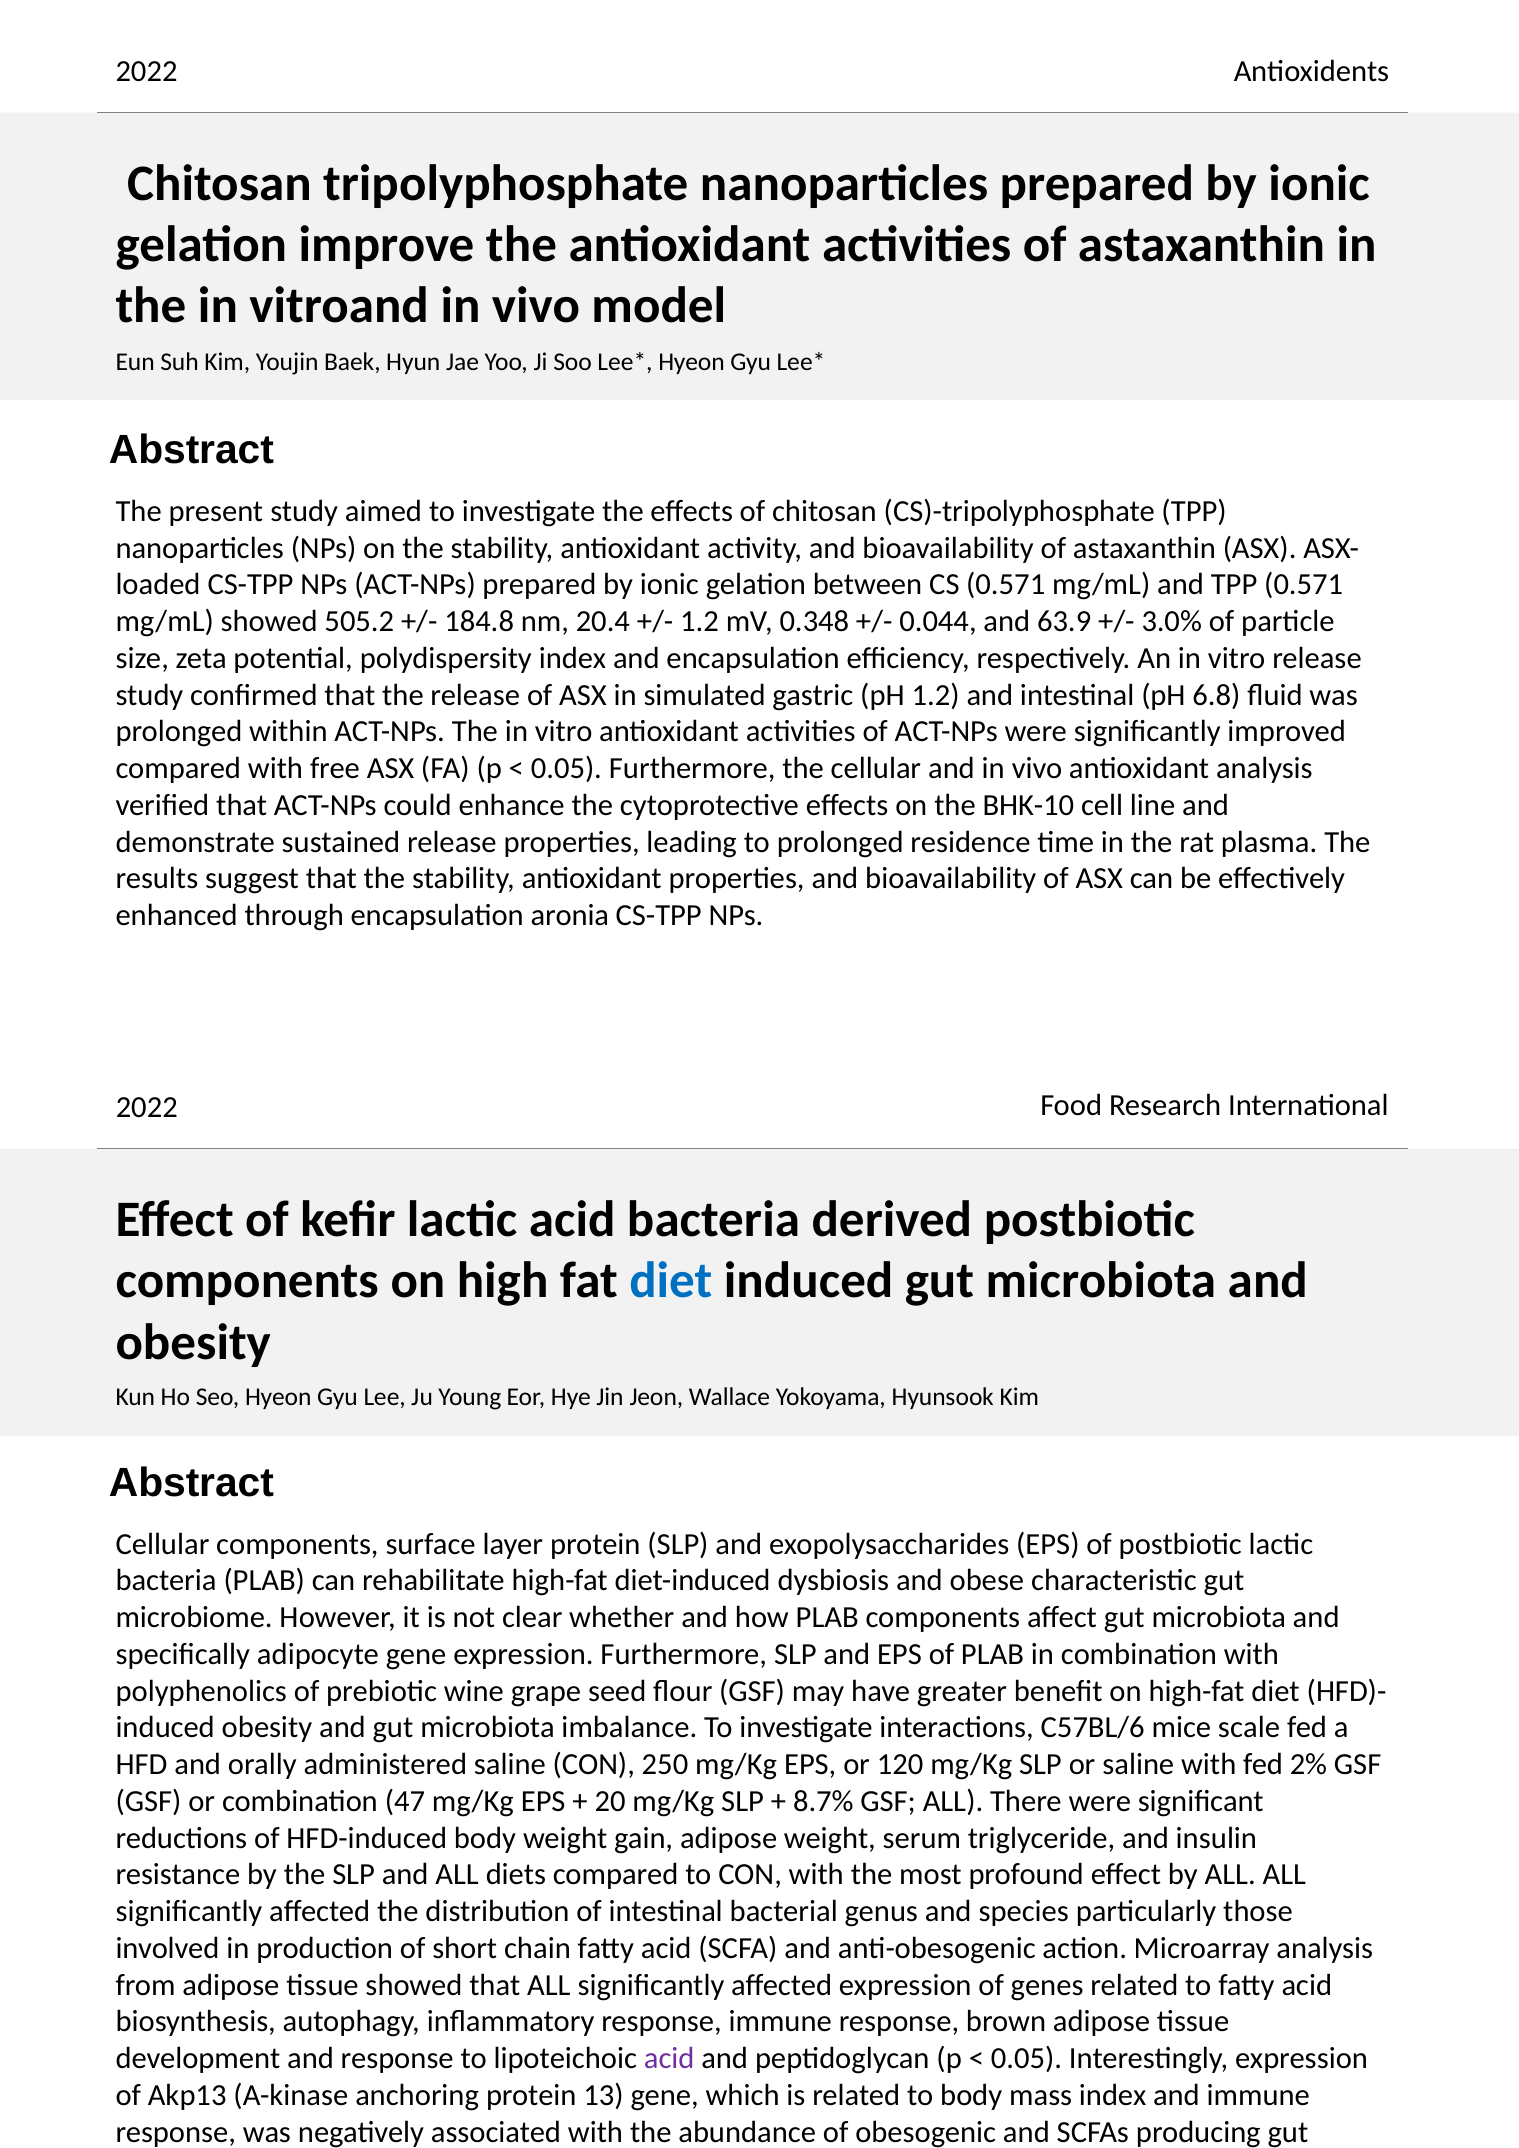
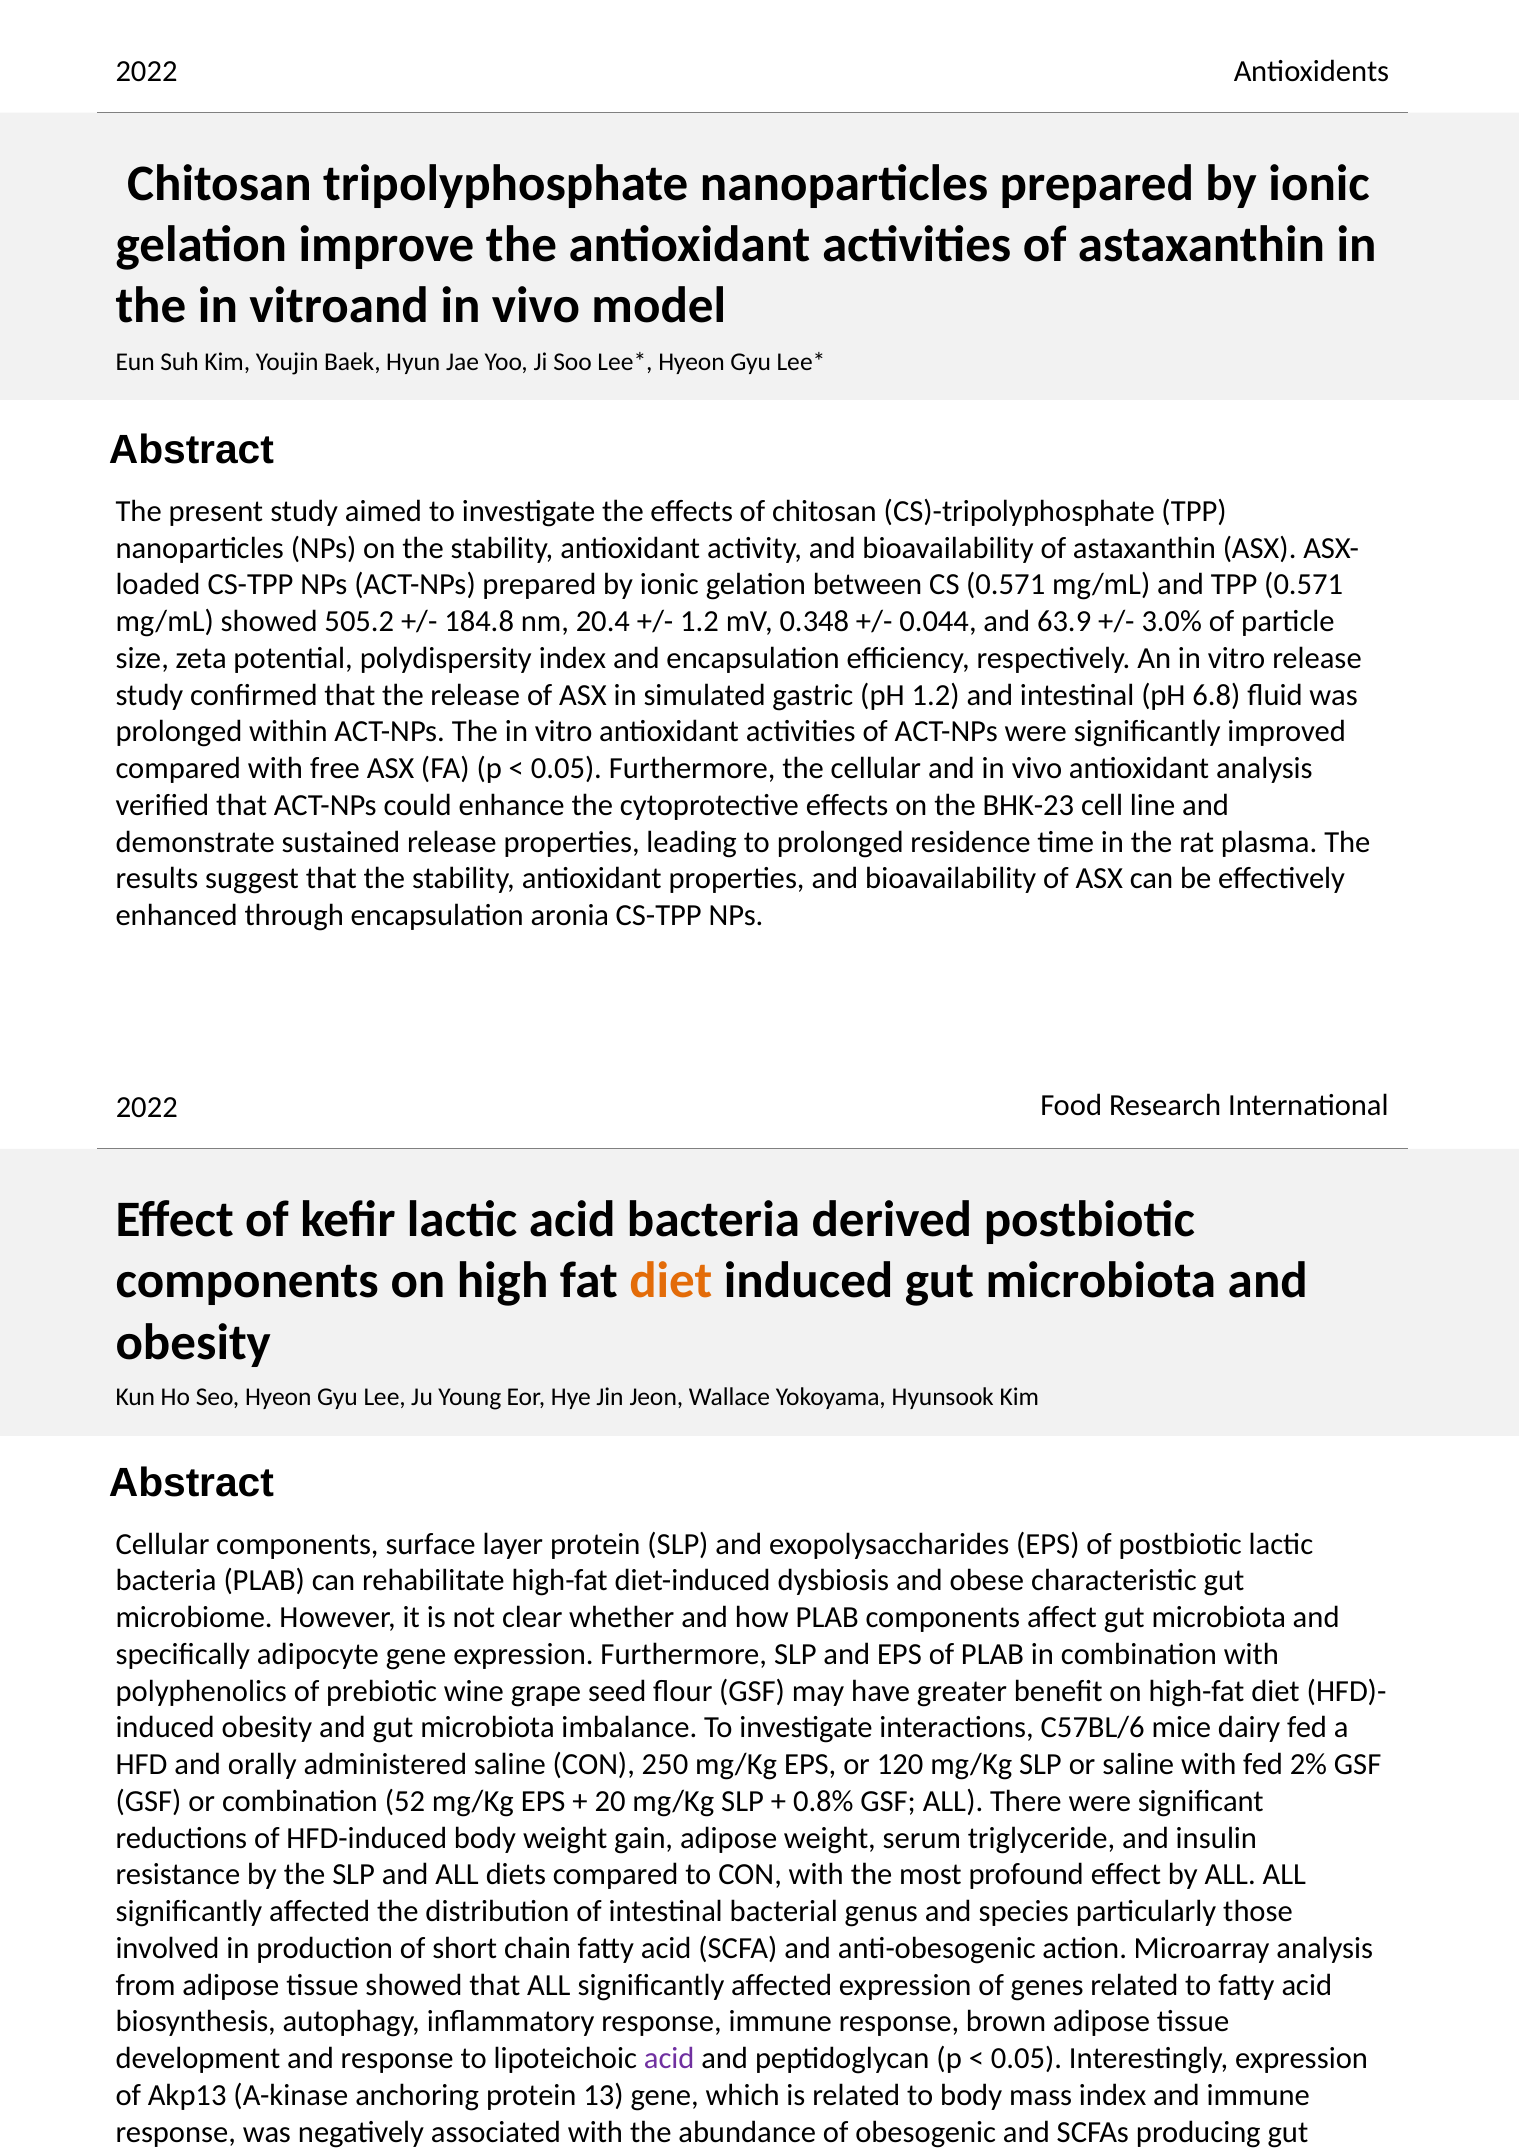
BHK-10: BHK-10 -> BHK-23 (1028, 805)
diet colour: blue -> orange (671, 1281)
scale: scale -> dairy (1249, 1728)
47: 47 -> 52 (405, 1802)
8.7%: 8.7% -> 0.8% (823, 1802)
